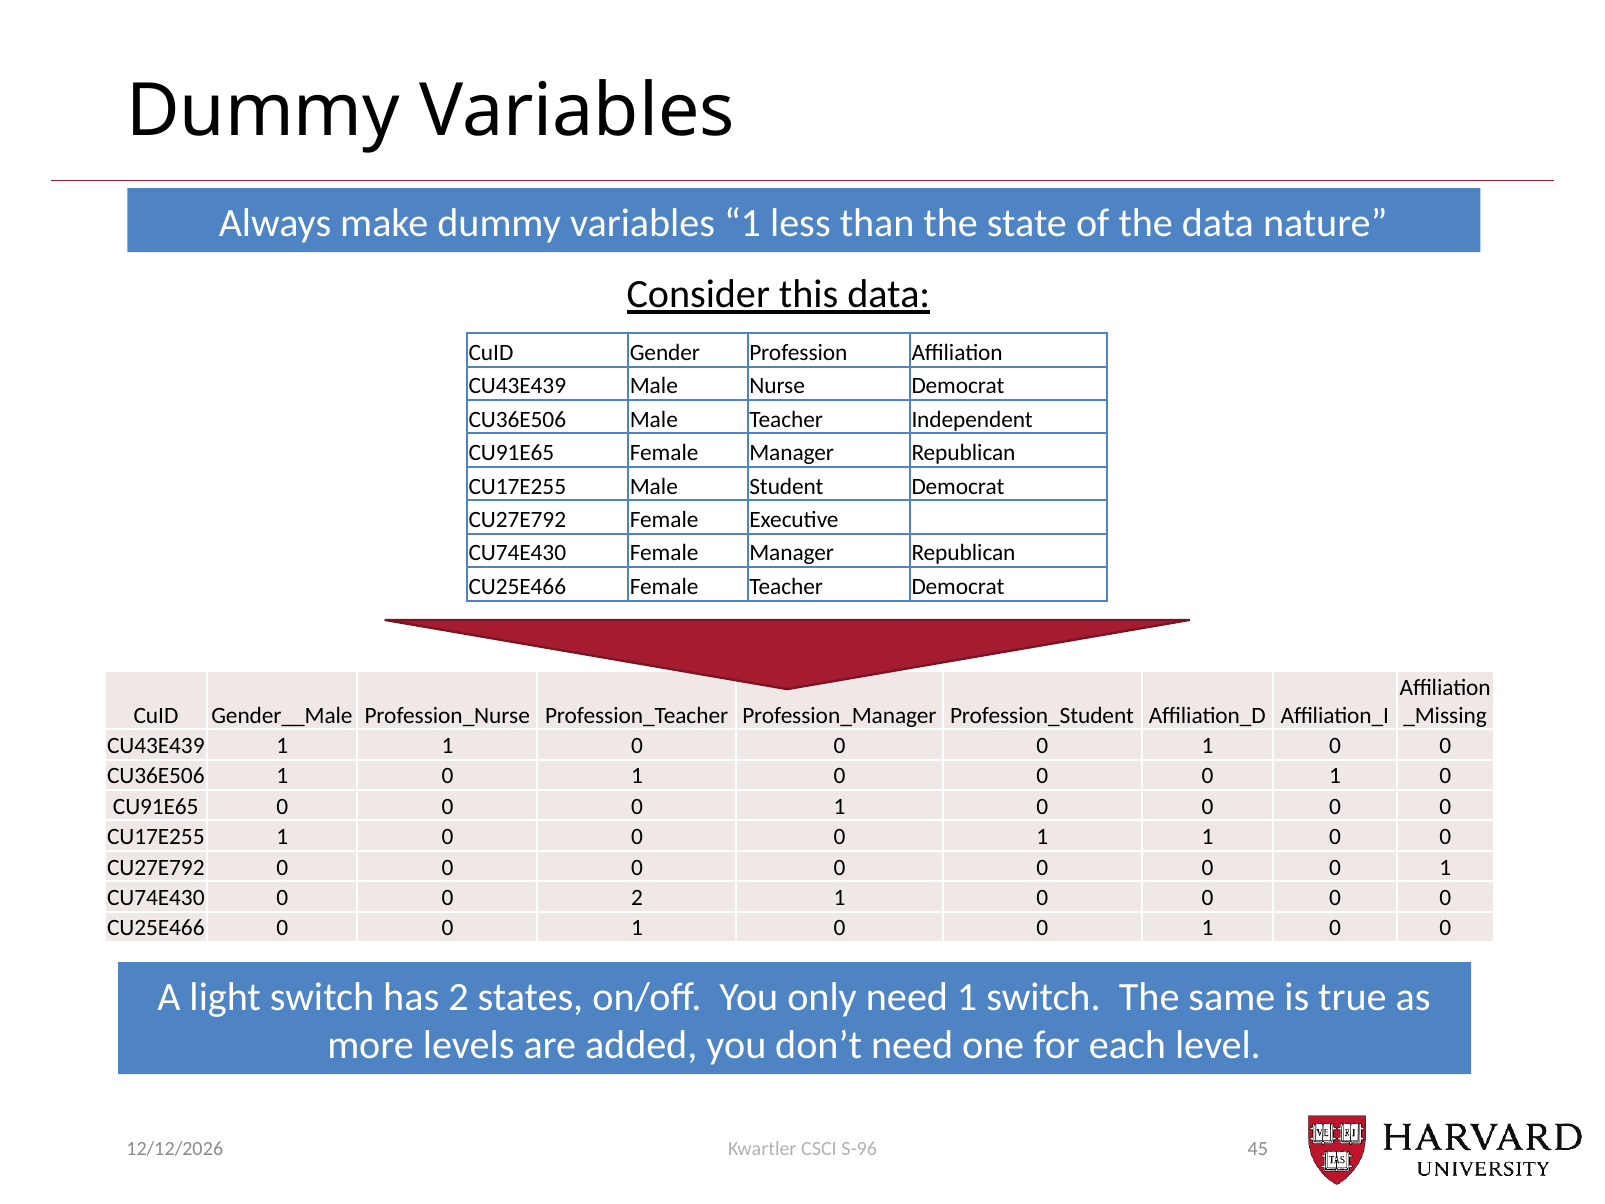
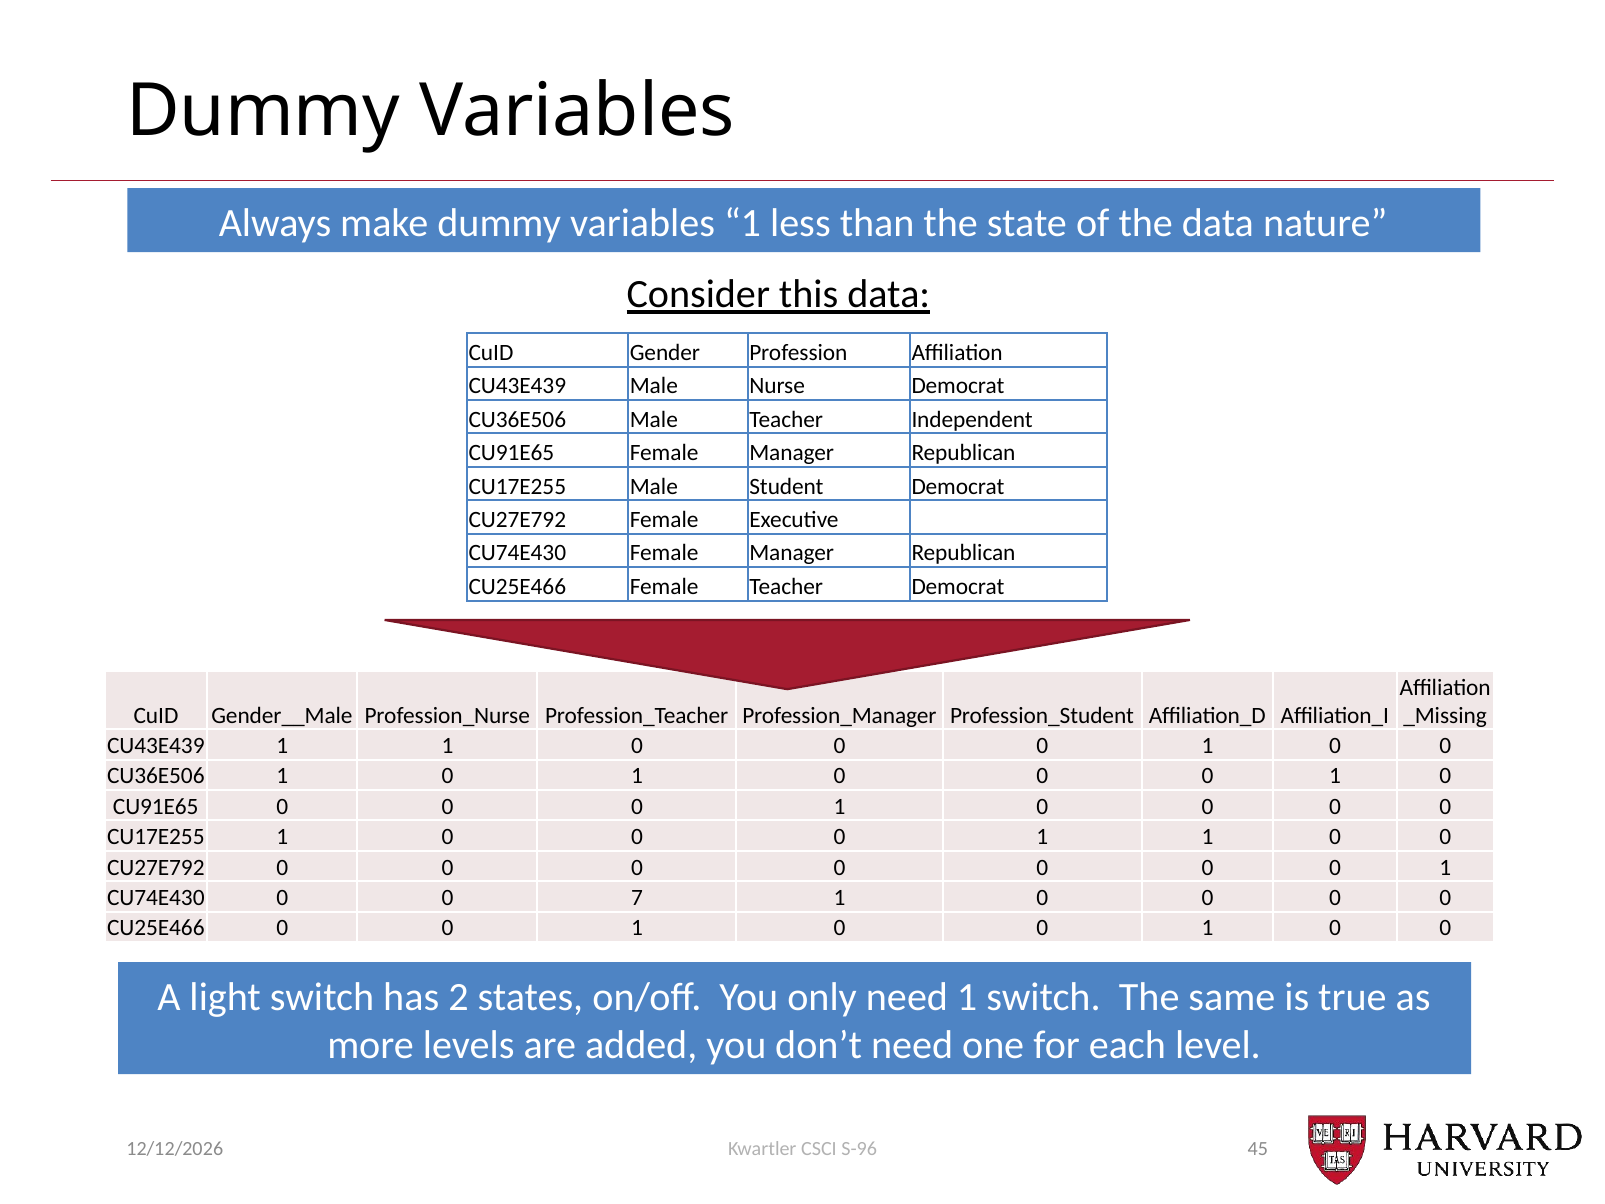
0 2: 2 -> 7 (637, 898)
